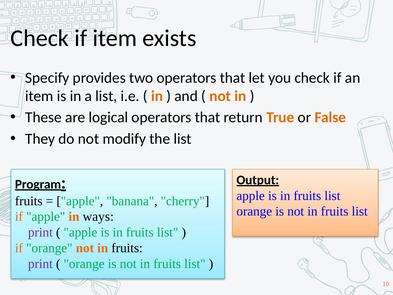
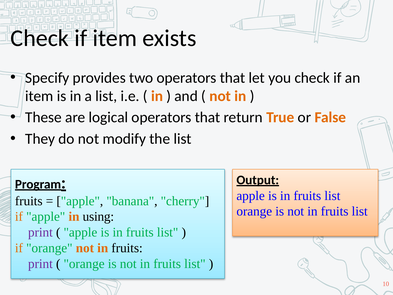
ways: ways -> using (98, 216)
